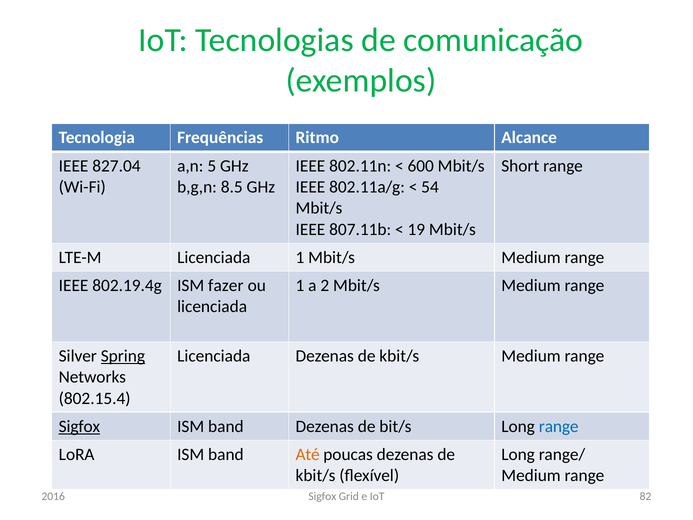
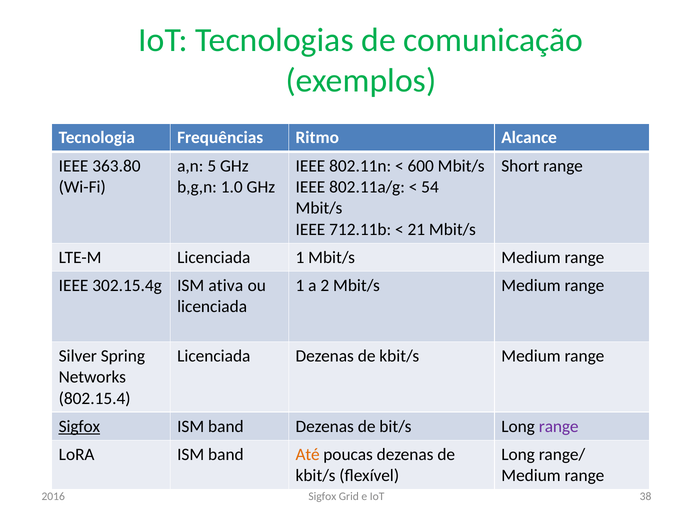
827.04: 827.04 -> 363.80 (116, 166)
8.5: 8.5 -> 1.0 (232, 187)
807.11b: 807.11b -> 712.11b (360, 229)
19: 19 -> 21 (416, 229)
802.19.4g: 802.19.4g -> 302.15.4g (127, 285)
fazer: fazer -> ativa (226, 285)
Spring underline: present -> none (123, 356)
range colour: blue -> purple (559, 426)
82: 82 -> 38 (646, 496)
